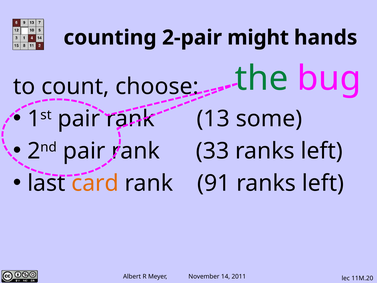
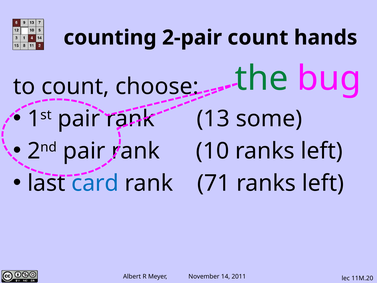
2-pair might: might -> count (258, 38)
33: 33 -> 10 (213, 151)
card colour: orange -> blue (95, 183)
91: 91 -> 71 (214, 183)
